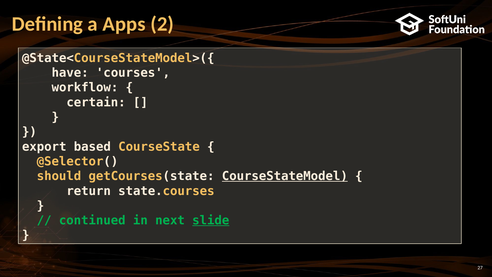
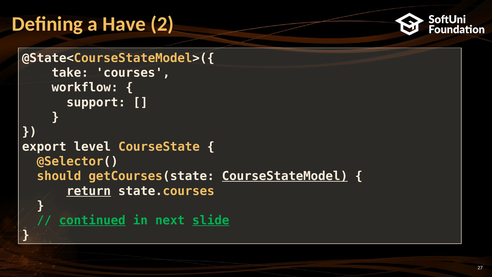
Apps: Apps -> Have (124, 24)
have: have -> take (70, 73)
certain: certain -> support (96, 102)
based: based -> level (92, 147)
return underline: none -> present (89, 191)
continued underline: none -> present (92, 220)
